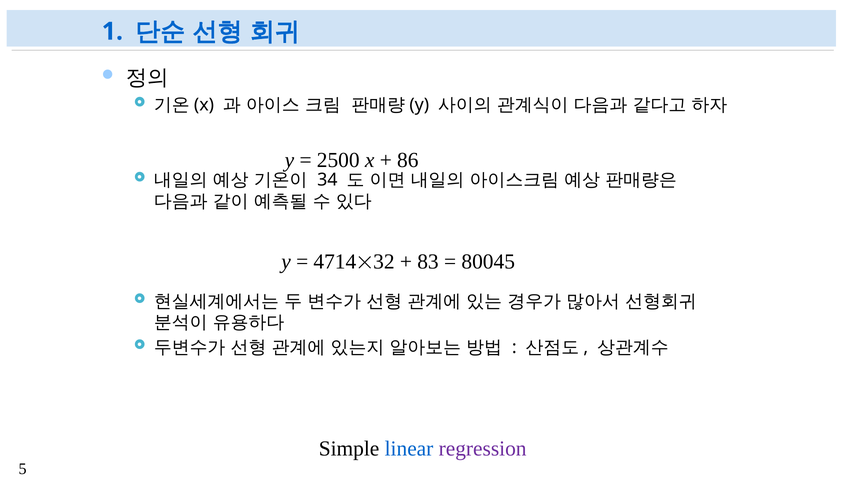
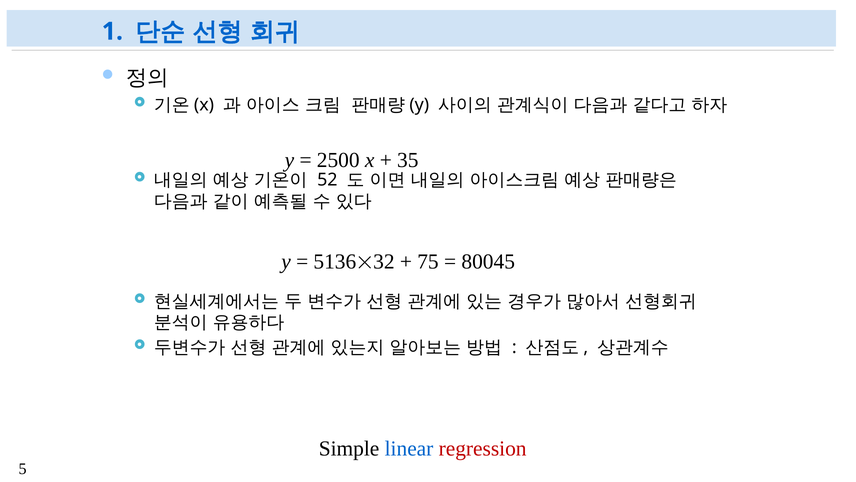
86: 86 -> 35 (408, 160)
34: 34 -> 52 (327, 180)
4714: 4714 -> 5136 (335, 261)
83: 83 -> 75 (428, 261)
regression colour: purple -> red (483, 448)
